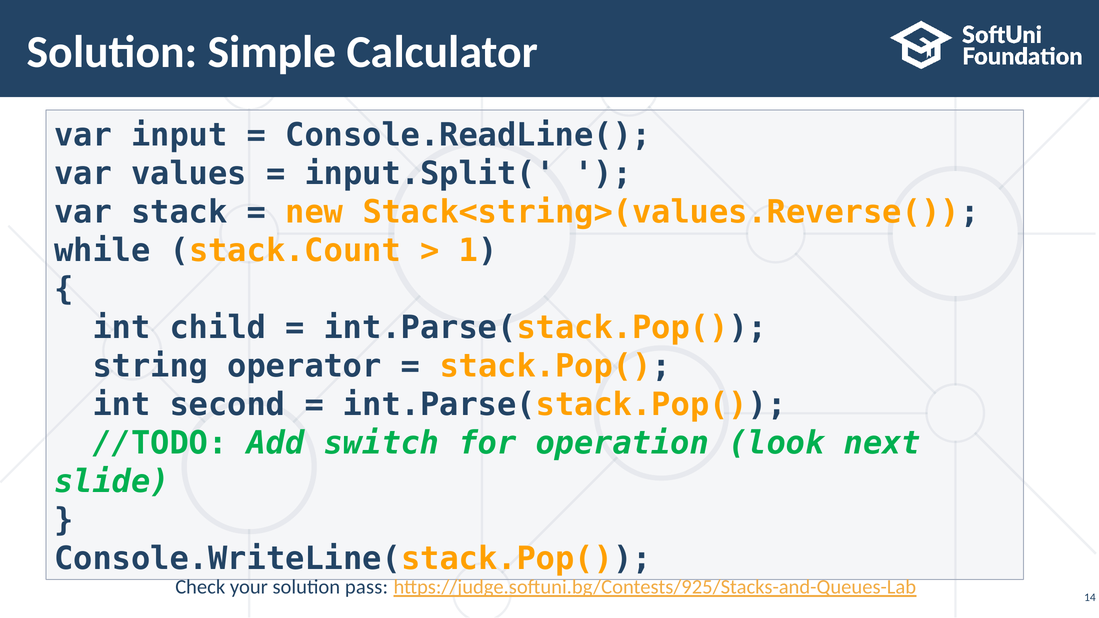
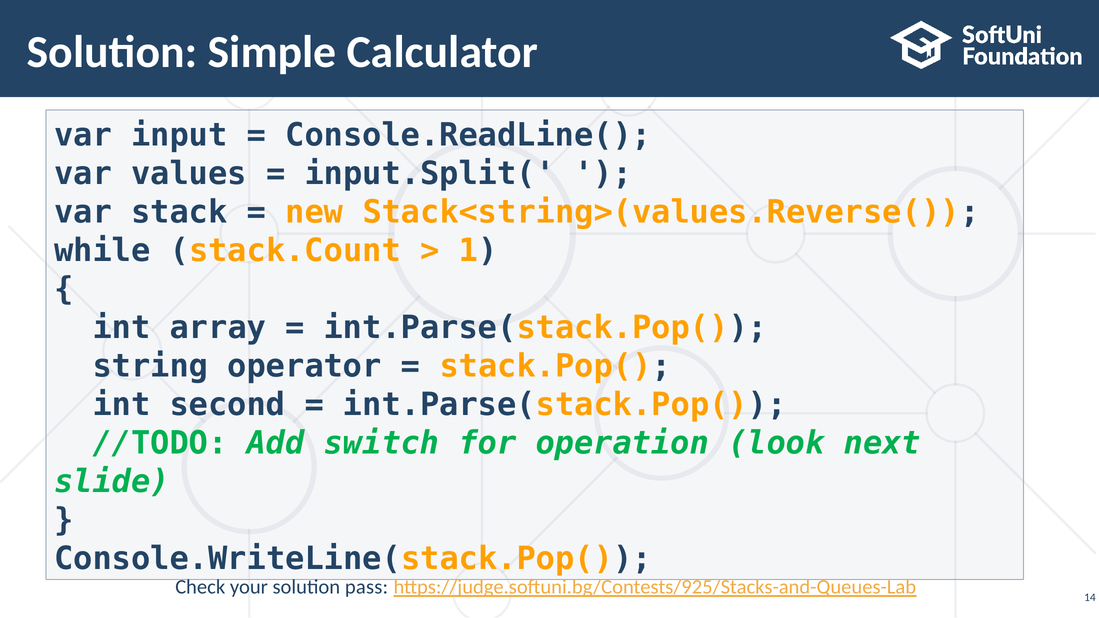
child: child -> array (218, 328)
